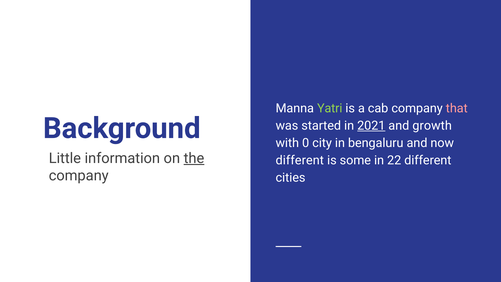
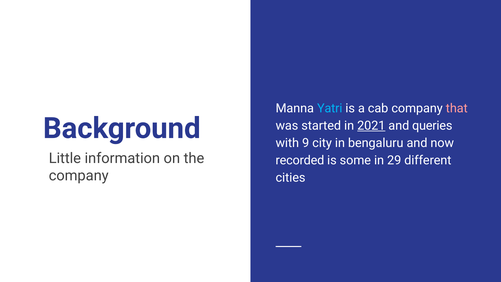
Yatri colour: light green -> light blue (330, 108)
growth: growth -> queries (432, 126)
0: 0 -> 9 (306, 143)
the underline: present -> none (194, 158)
different: different -> recorded (300, 160)
22: 22 -> 29 (394, 160)
